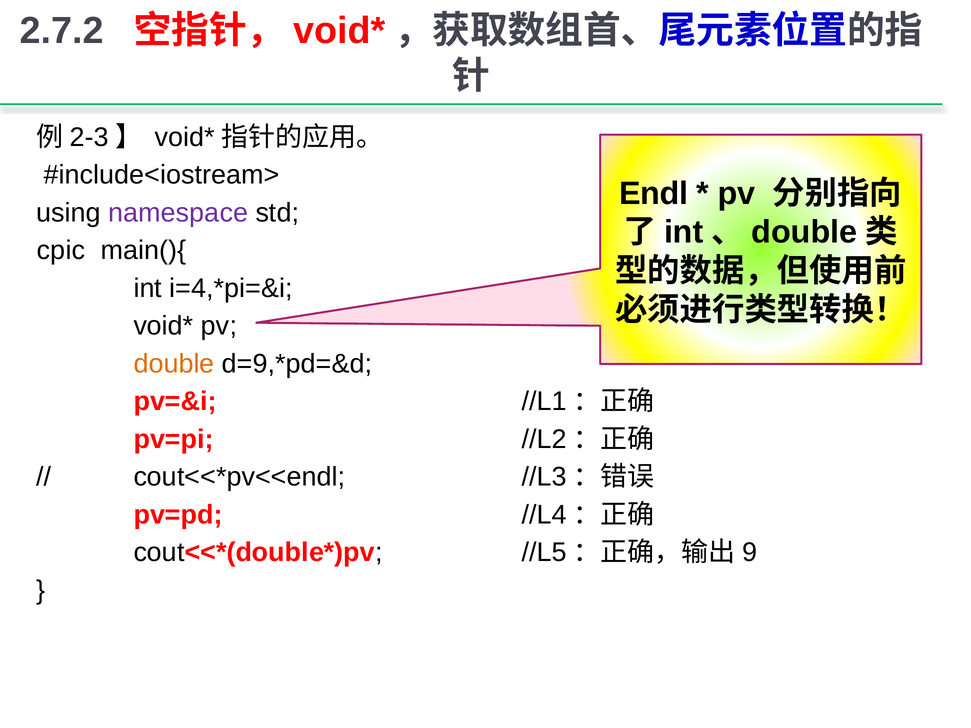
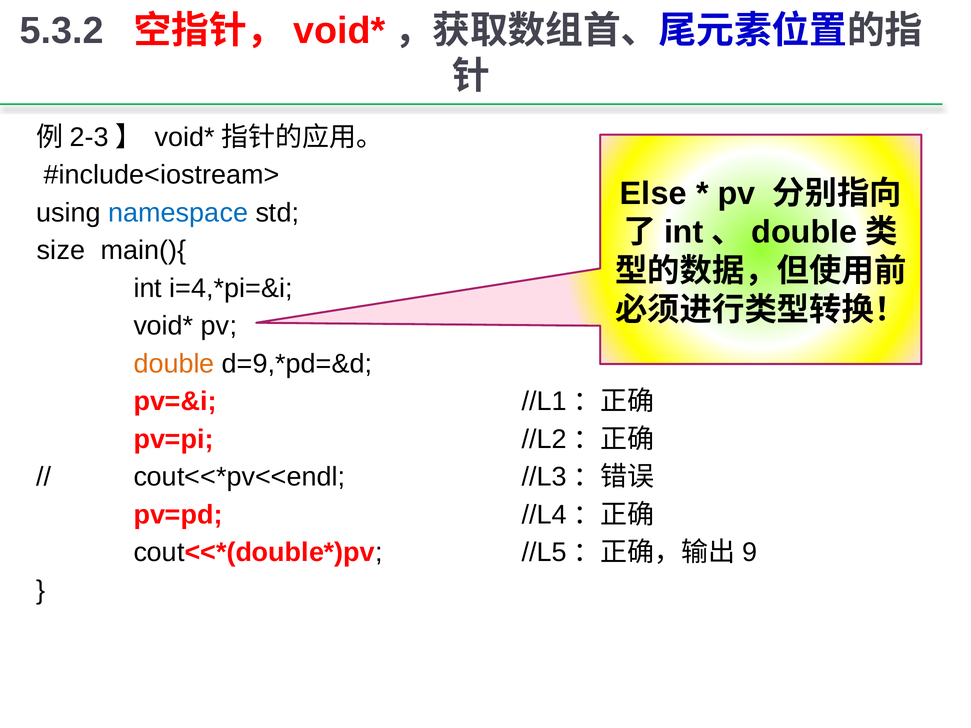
2.7.2: 2.7.2 -> 5.3.2 (62, 31)
Endl: Endl -> Else (653, 193)
namespace colour: purple -> blue (178, 213)
cpic: cpic -> size (61, 251)
